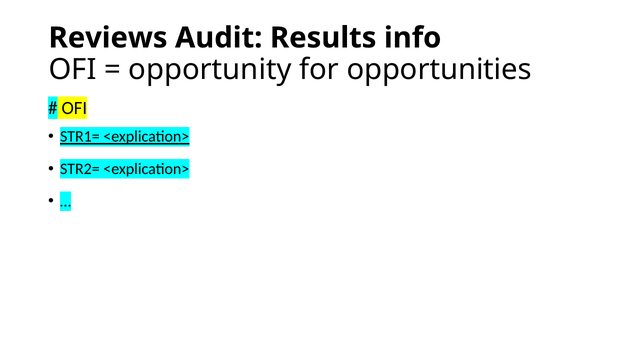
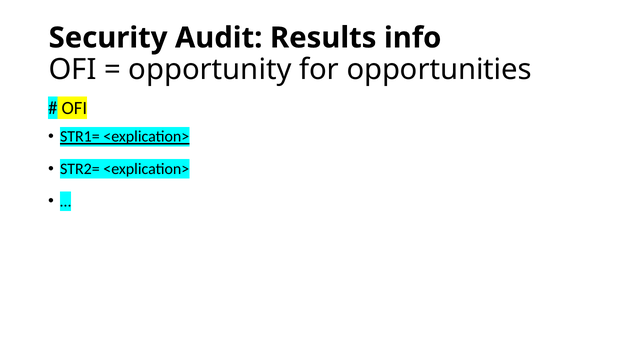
Reviews: Reviews -> Security (108, 38)
